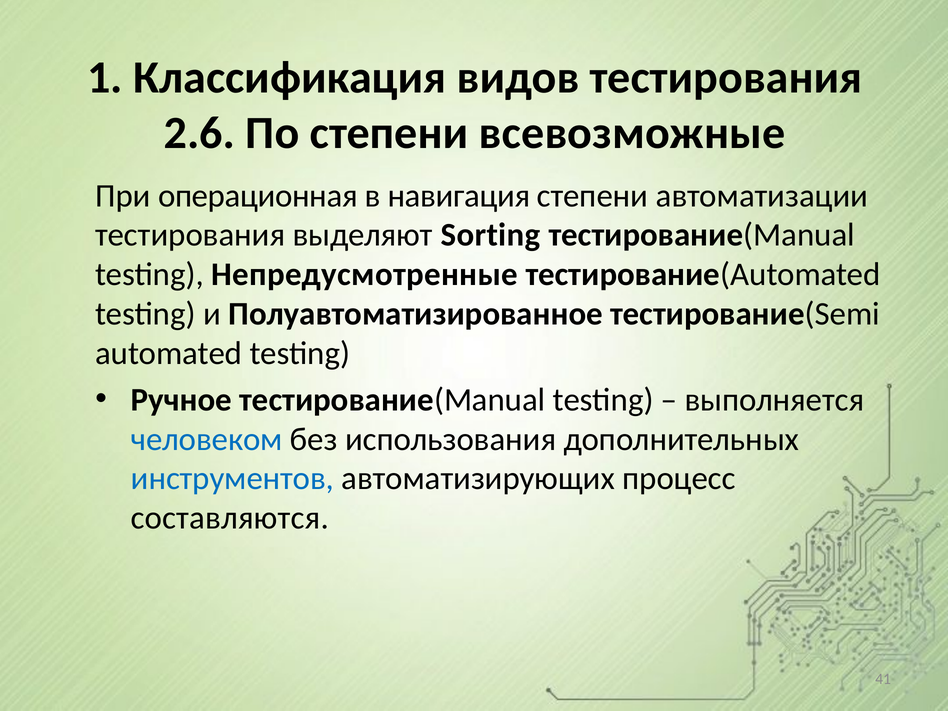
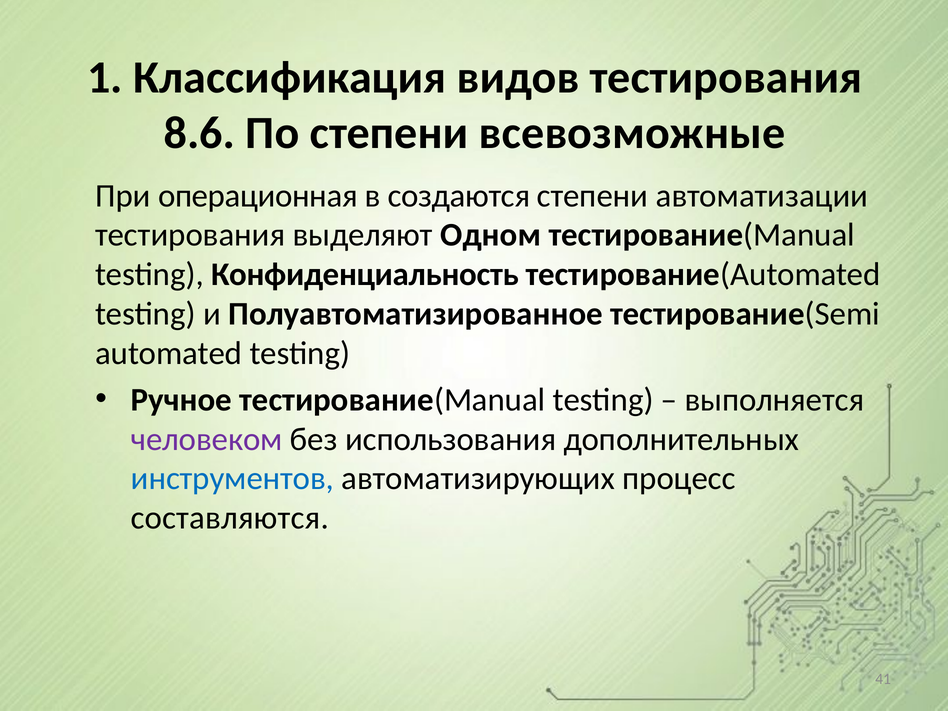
2.6: 2.6 -> 8.6 (199, 133)
навигация: навигация -> создаются (459, 196)
Sorting: Sorting -> Одном (491, 235)
Непредусмотренные: Непредусмотренные -> Конфиденциальность (365, 275)
человеком colour: blue -> purple (207, 439)
